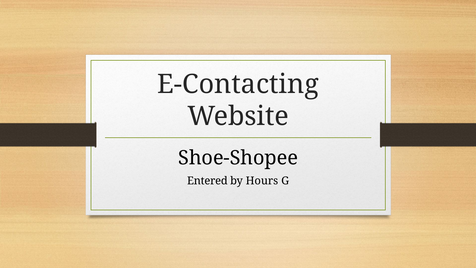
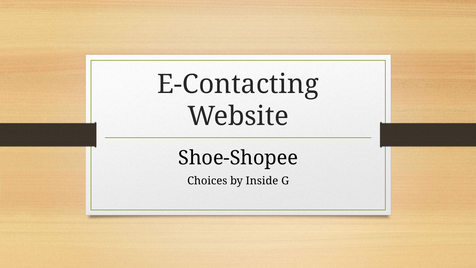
Entered: Entered -> Choices (207, 181)
Hours: Hours -> Inside (262, 181)
